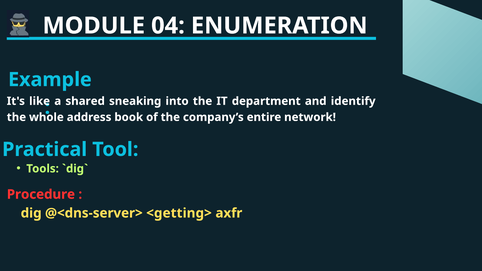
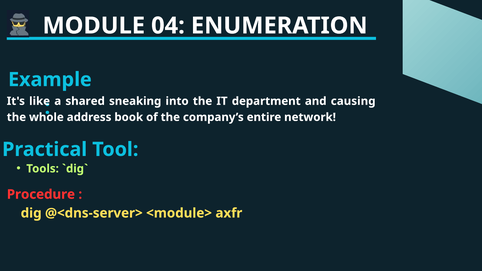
identify: identify -> causing (353, 101)
<getting>: <getting> -> <module> (179, 213)
